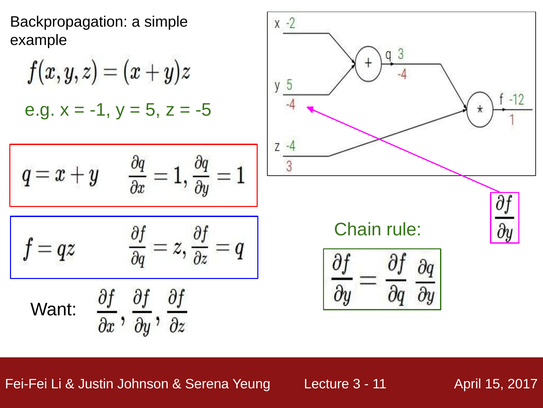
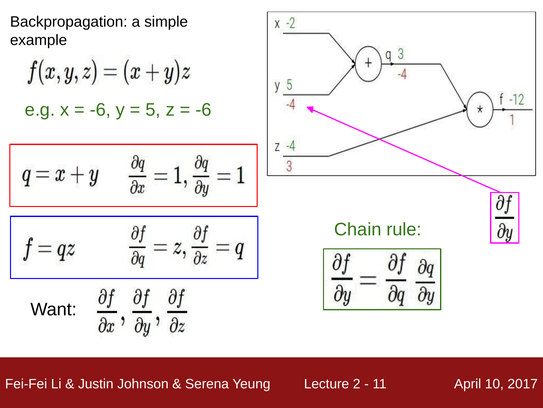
-1: -1 -> -6 (100, 110)
-5: -5 -> -6 (203, 110)
3: 3 -> 2 (357, 383)
15: 15 -> 10 (494, 383)
